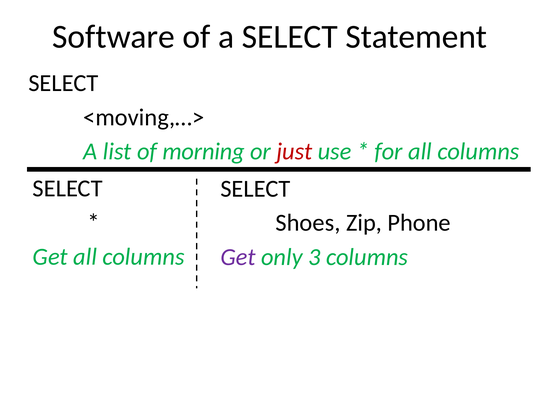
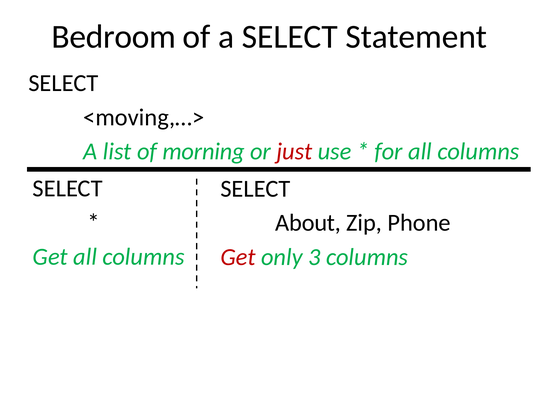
Software: Software -> Bedroom (114, 37)
Shoes: Shoes -> About (308, 223)
Get colour: purple -> red (238, 257)
